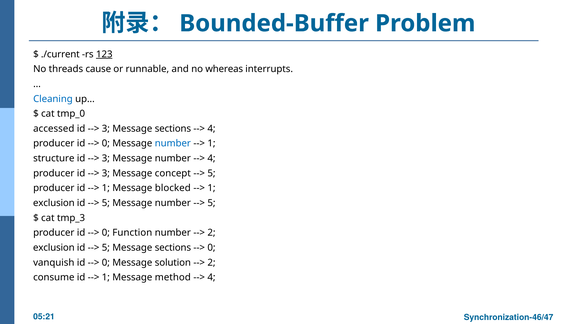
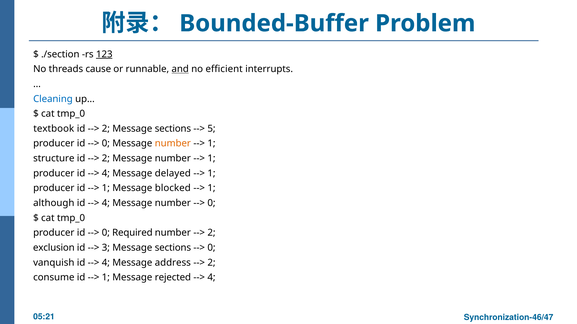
./current: ./current -> ./section (60, 54)
and underline: none -> present (180, 69)
whereas: whereas -> efficient (224, 69)
accessed: accessed -> textbook (54, 129)
3: 3 -> 2 (106, 129)
4: 4 -> 5 (212, 129)
number colour: blue -> orange (173, 144)
3: 3 -> 2 (106, 159)
4: 4 -> 1 (212, 159)
3: 3 -> 4 (106, 174)
concept: concept -> delayed (173, 174)
5: 5 -> 1 (212, 174)
exclusion: exclusion -> although (54, 203)
5: 5 -> 4 (106, 203)
5: 5 -> 0 (212, 203)
tmp_3: tmp_3 -> tmp_0 (71, 218)
Function: Function -> Required (132, 233)
5: 5 -> 3 (106, 248)
0: 0 -> 4 (106, 263)
solution: solution -> address (173, 263)
method: method -> rejected (173, 278)
